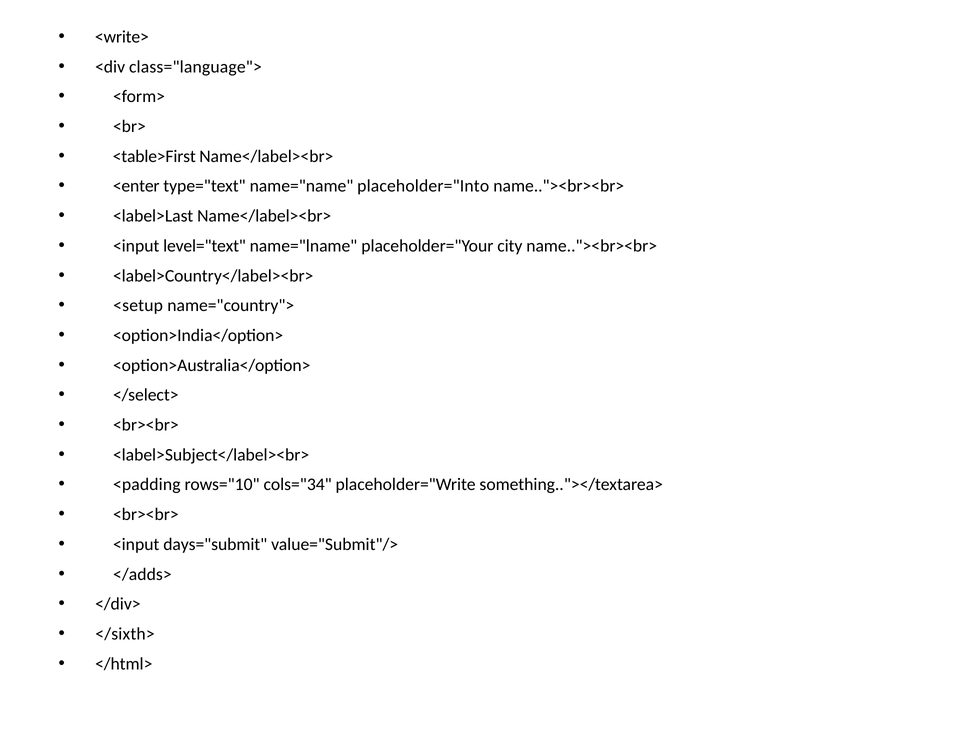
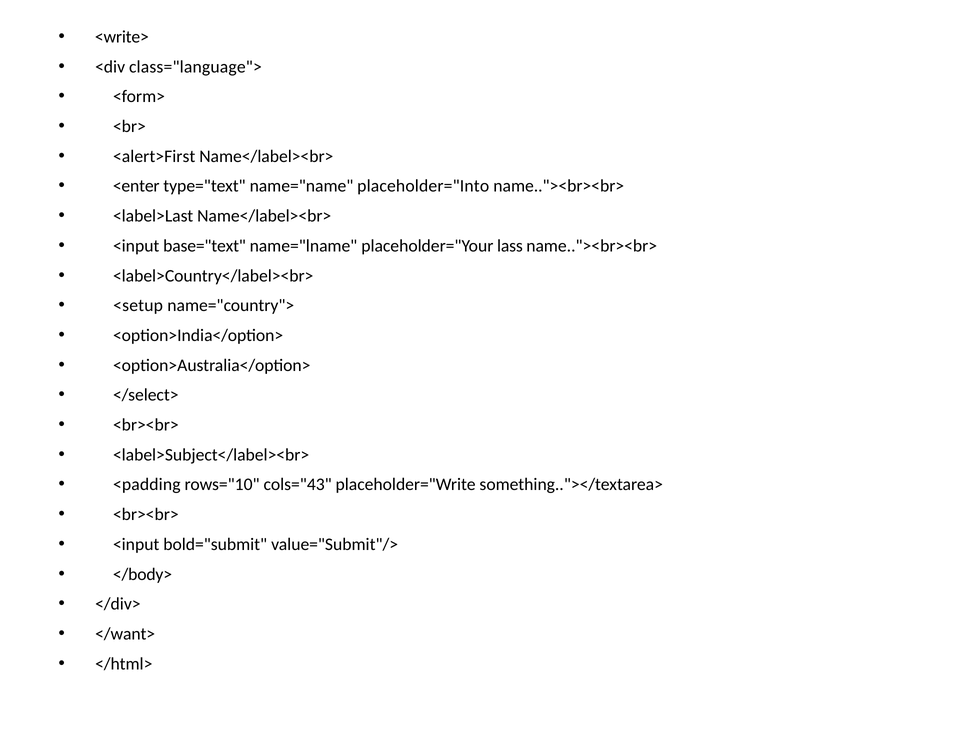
<table>First: <table>First -> <alert>First (154, 156)
level="text: level="text -> base="text (205, 246)
city: city -> lass (510, 246)
cols="34: cols="34 -> cols="43 (298, 485)
days="submit: days="submit -> bold="submit (215, 544)
</adds>: </adds> -> </body> (143, 574)
</sixth>: </sixth> -> </want> (125, 634)
